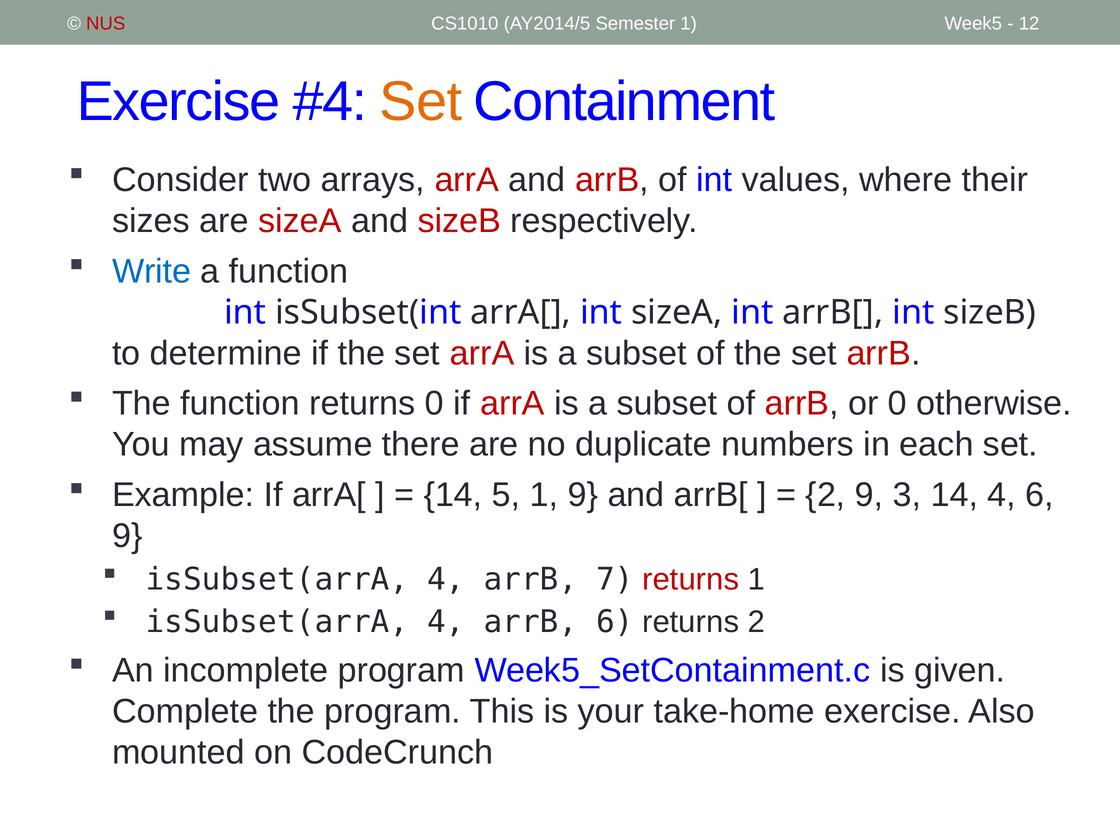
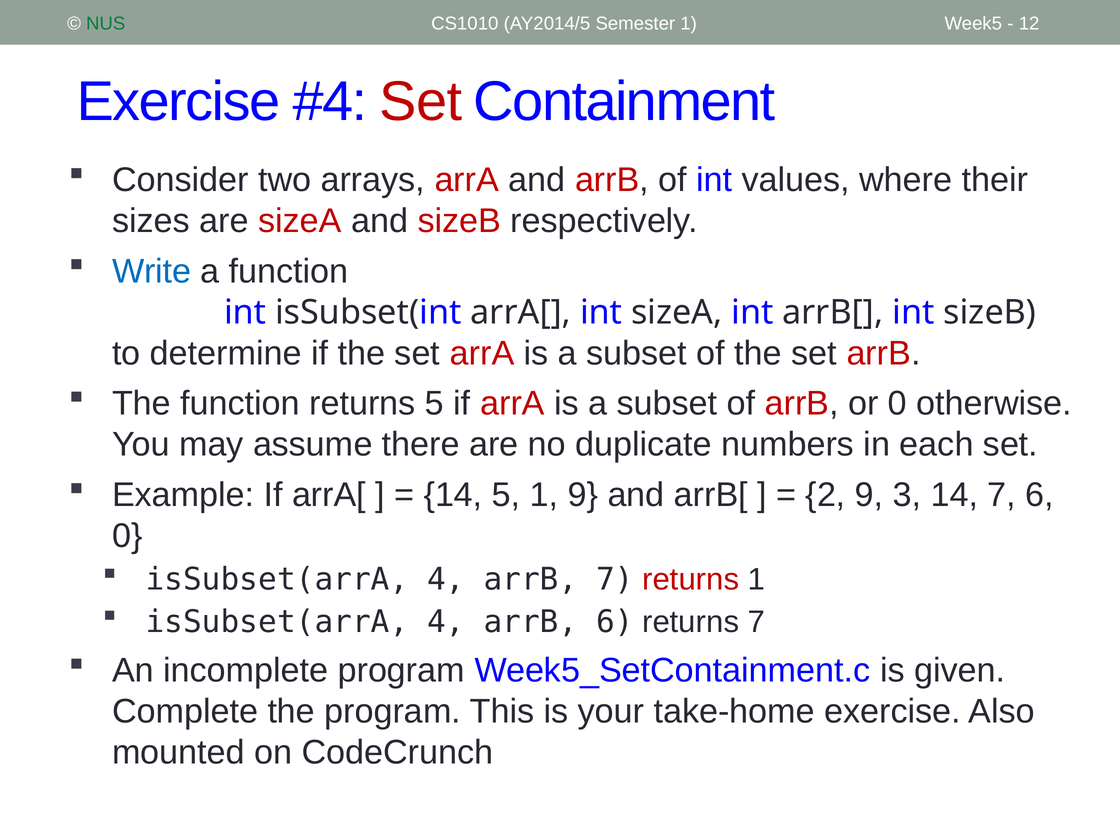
NUS colour: red -> green (106, 24)
Set colour: orange -> red (421, 102)
returns 0: 0 -> 5 (434, 404)
14 4: 4 -> 7 (1002, 495)
9: 9 -> 0 (127, 536)
returns 2: 2 -> 7 (756, 622)
